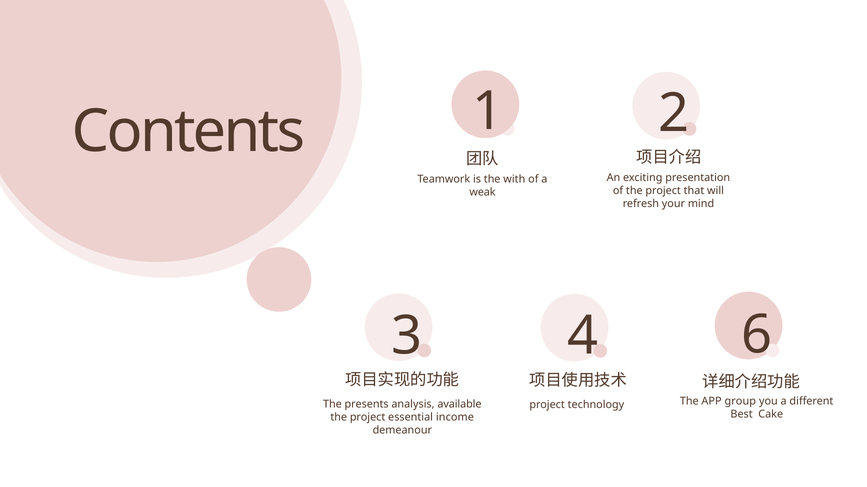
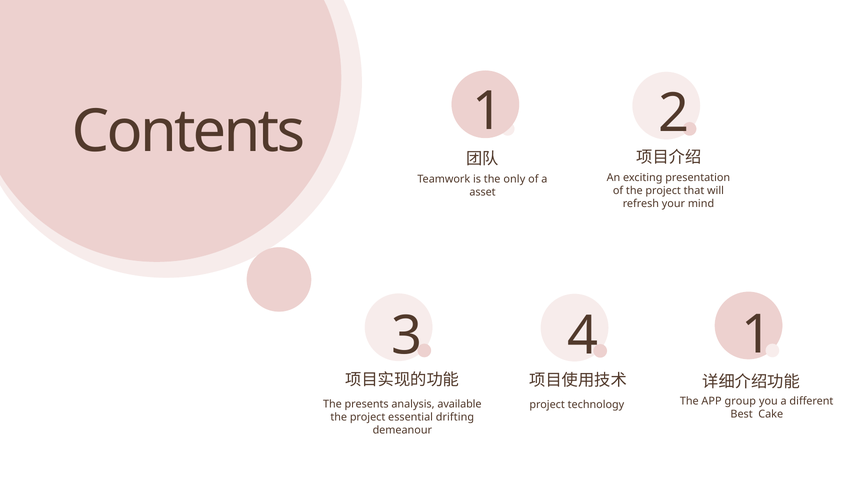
with: with -> only (514, 179)
weak: weak -> asset (482, 192)
3 6: 6 -> 1 (757, 335)
income: income -> drifting (455, 418)
